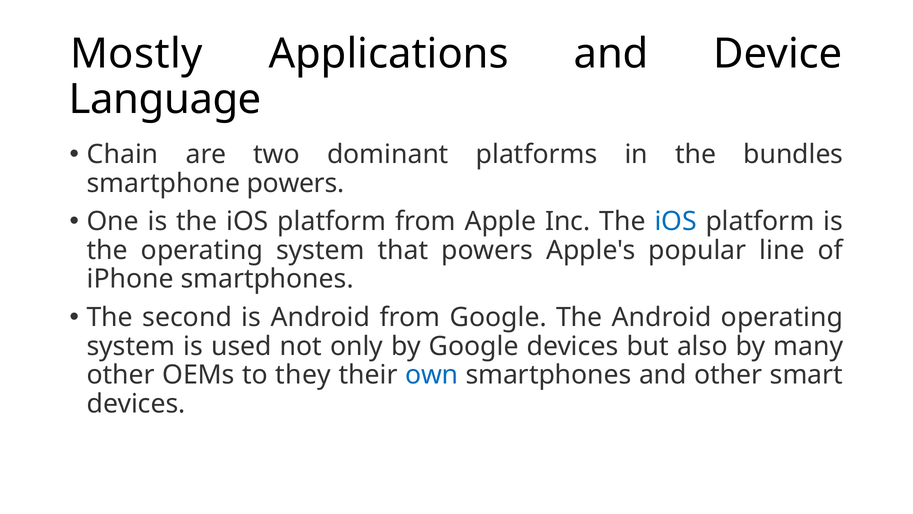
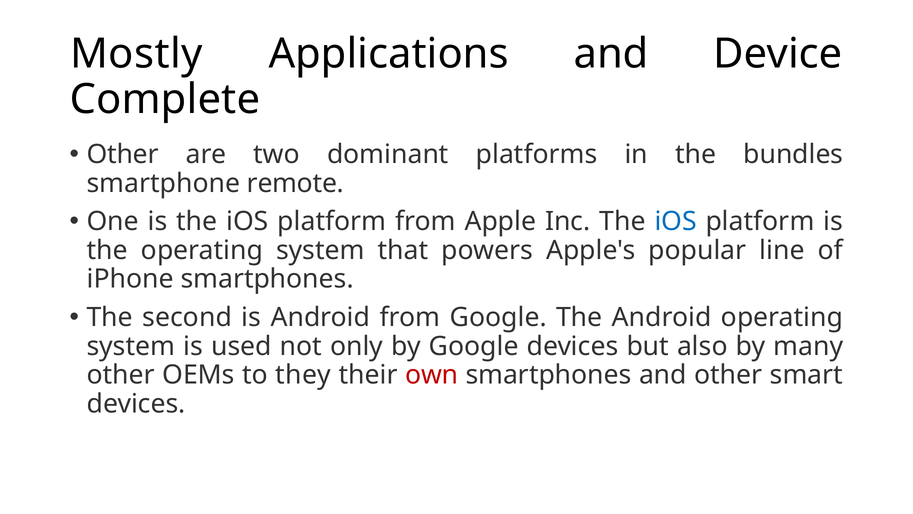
Language: Language -> Complete (165, 99)
Chain: Chain -> Other (123, 154)
smartphone powers: powers -> remote (295, 183)
own colour: blue -> red (432, 375)
